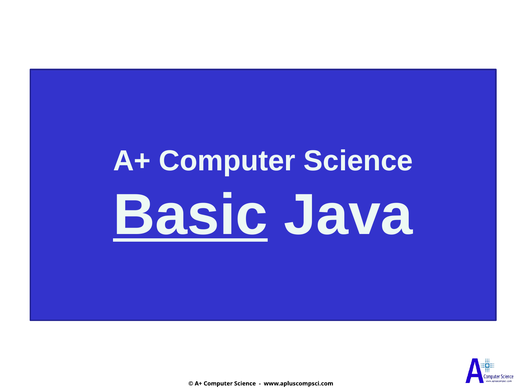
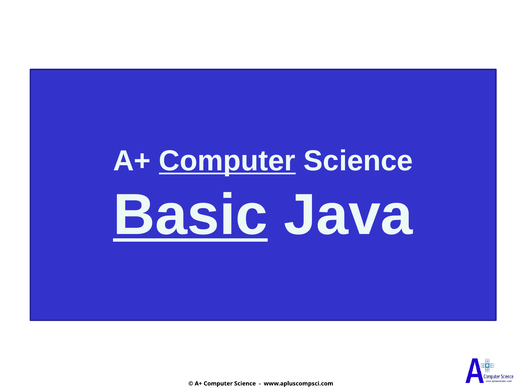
Computer underline: none -> present (227, 161)
